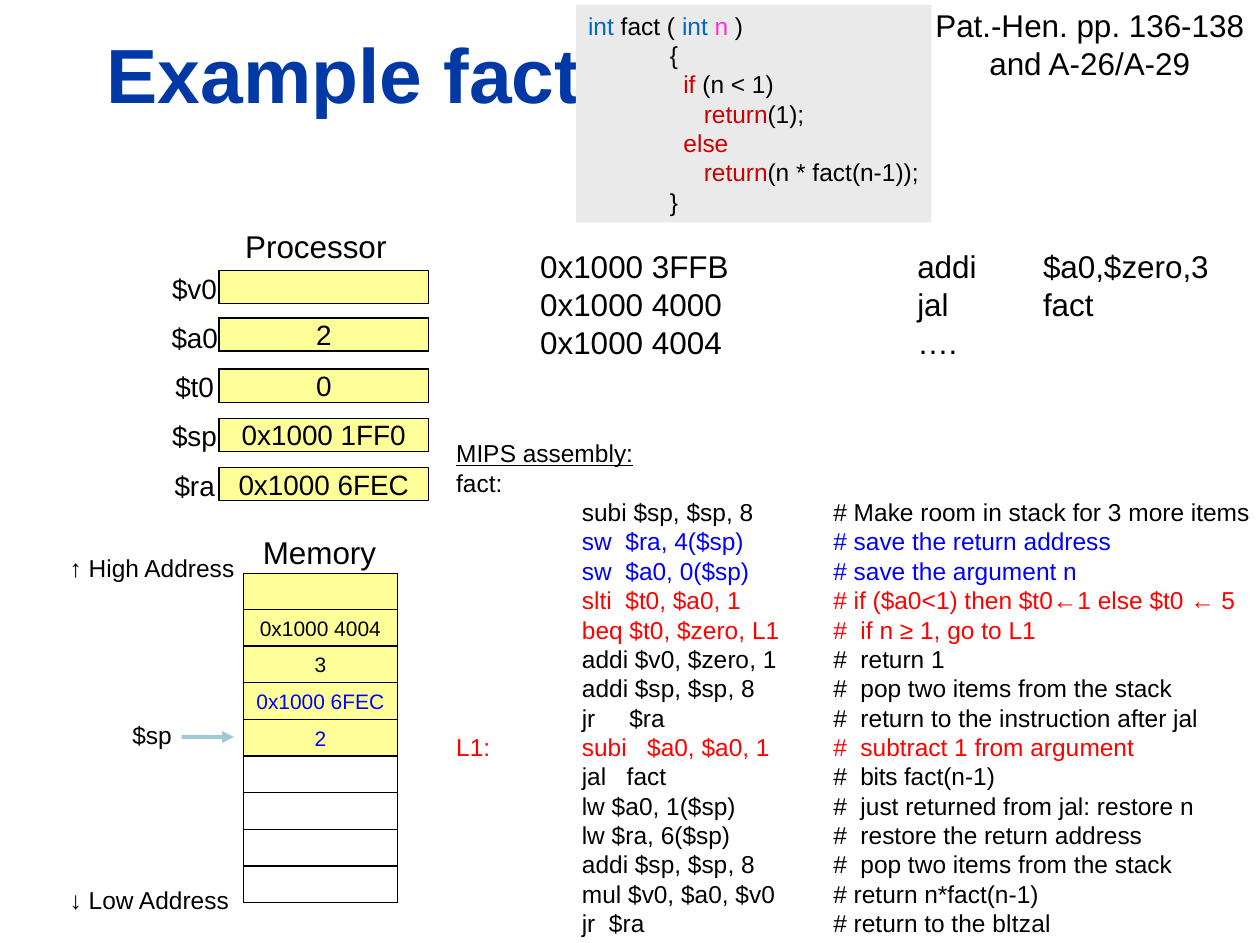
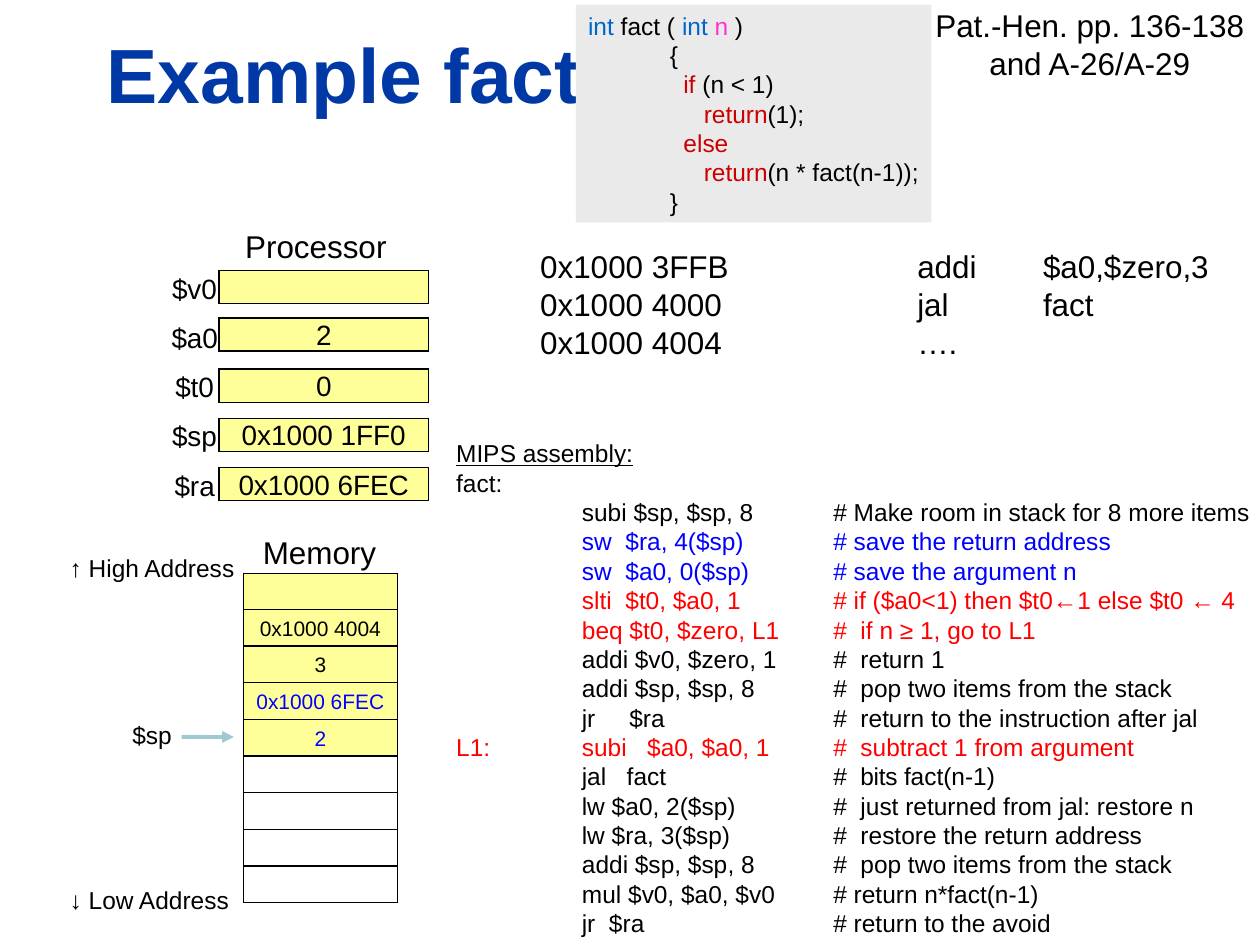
for 3: 3 -> 8 (1115, 513)
5: 5 -> 4 (1228, 601)
1($sp: 1($sp -> 2($sp (701, 807)
6($sp: 6($sp -> 3($sp (695, 836)
bltzal: bltzal -> avoid (1022, 924)
